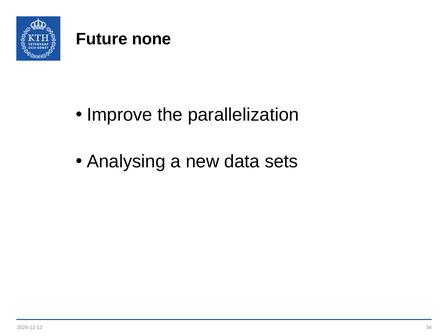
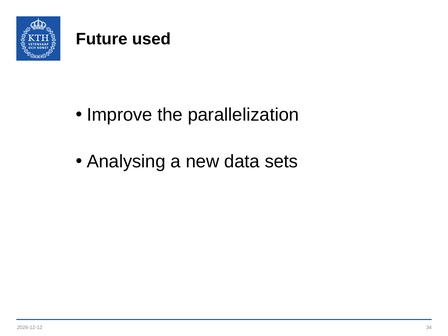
none: none -> used (151, 39)
